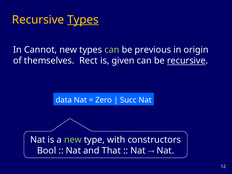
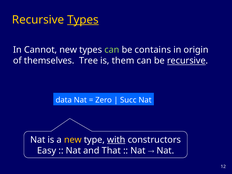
previous: previous -> contains (153, 50)
Rect: Rect -> Tree (89, 61)
given: given -> them (123, 61)
new colour: light green -> yellow (73, 140)
with underline: none -> present (116, 140)
Bool: Bool -> Easy (47, 151)
